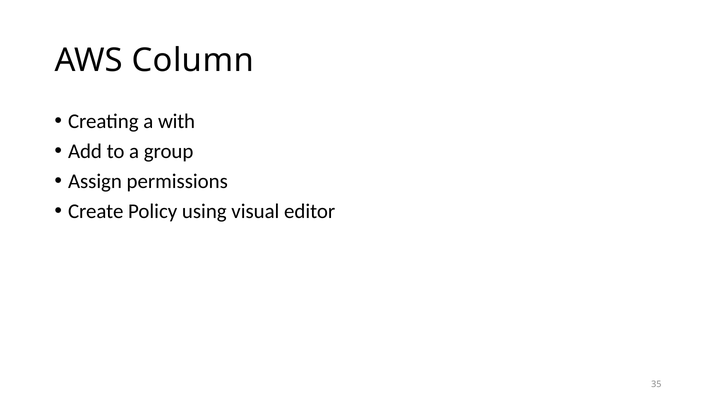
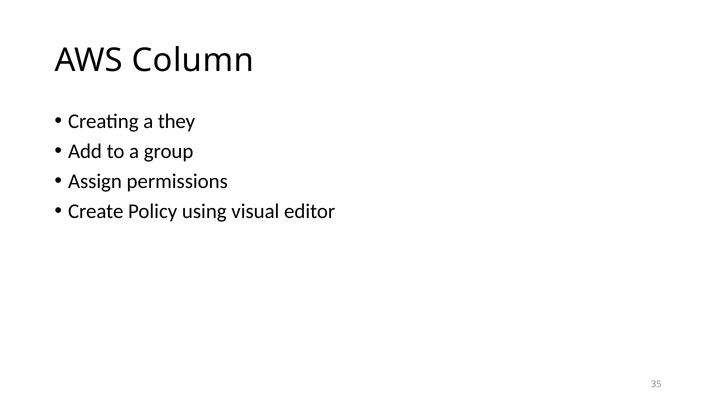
with: with -> they (177, 121)
